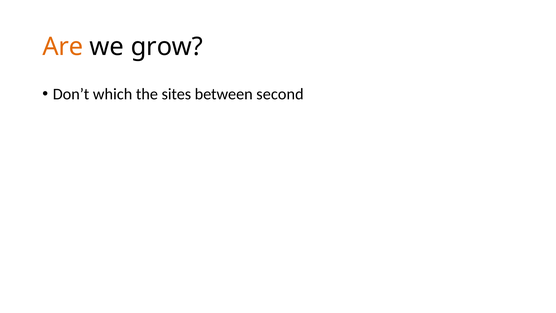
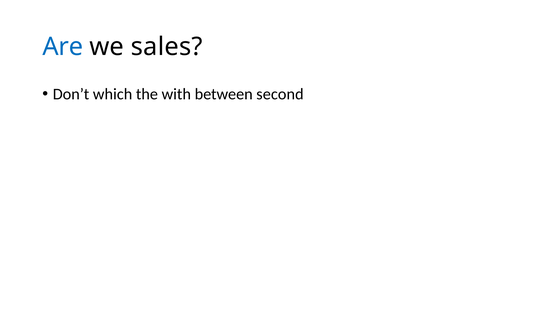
Are colour: orange -> blue (63, 47)
grow: grow -> sales (167, 47)
sites: sites -> with (176, 94)
